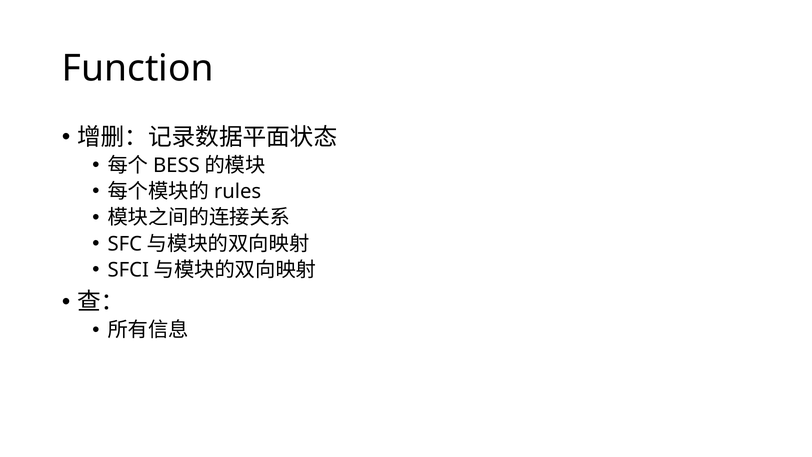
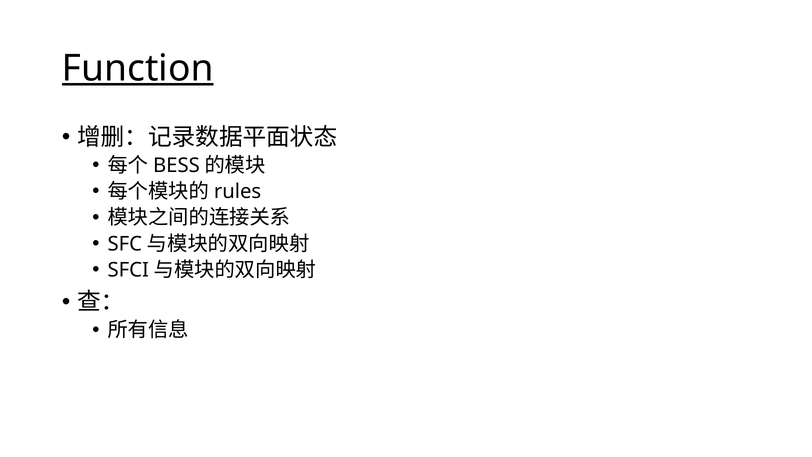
Function underline: none -> present (138, 68)
